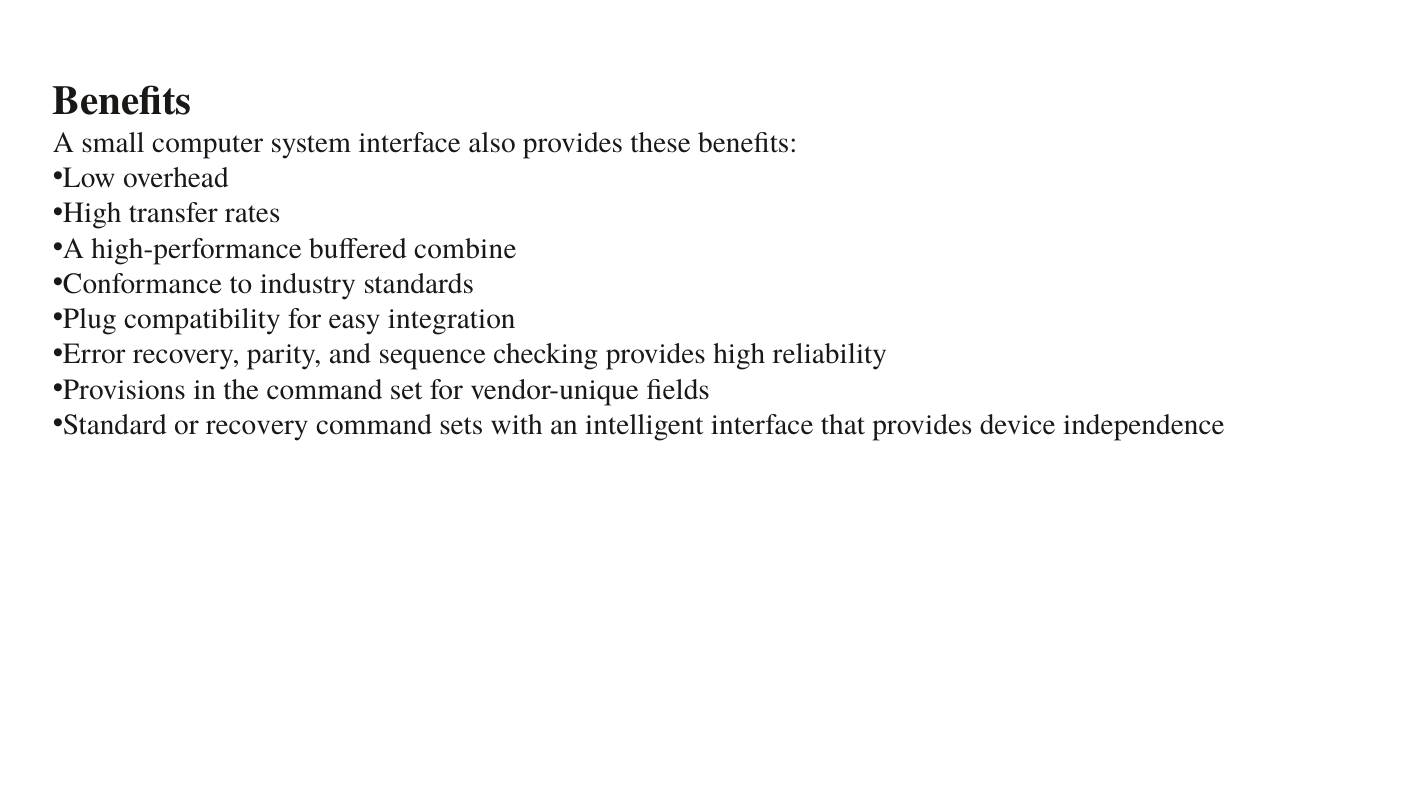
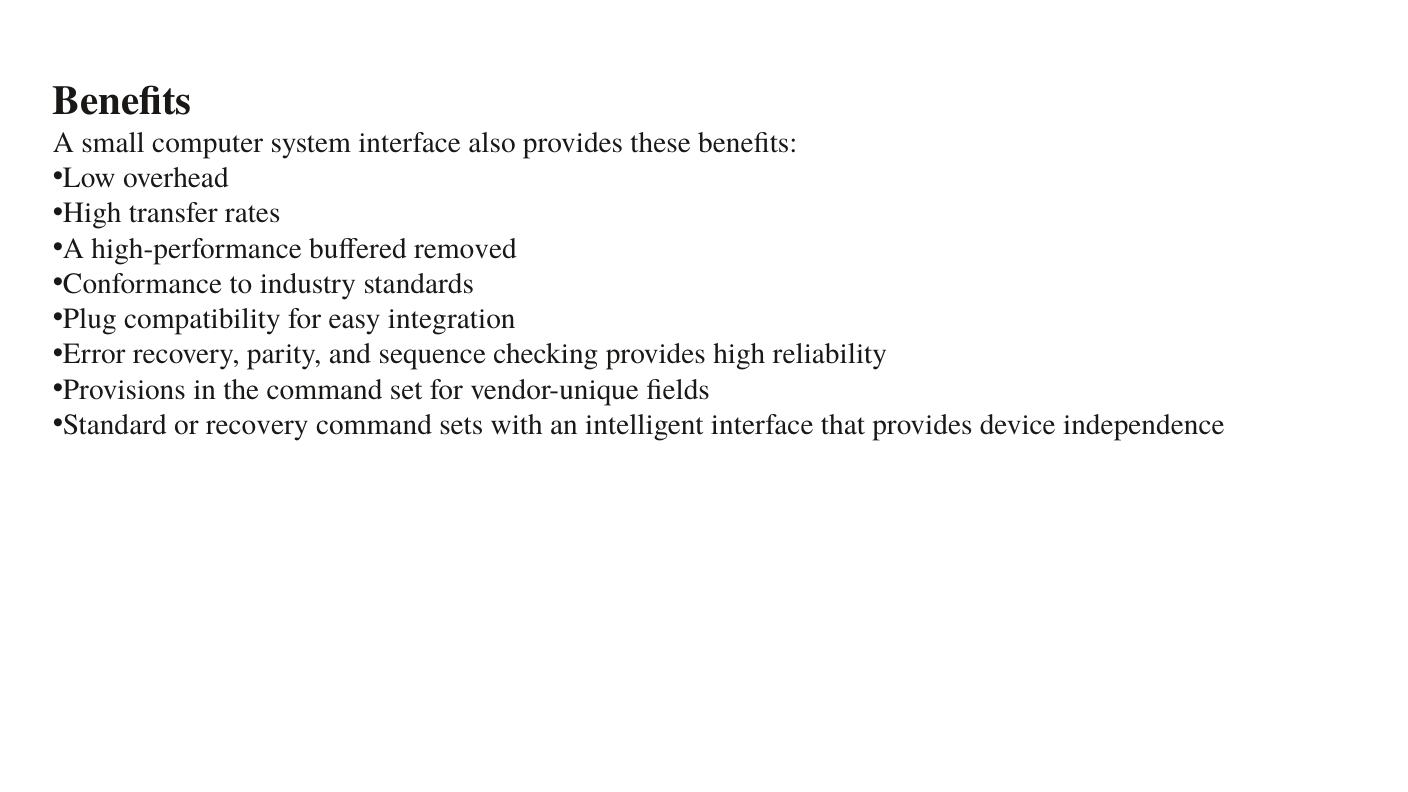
combine: combine -> removed (465, 248)
